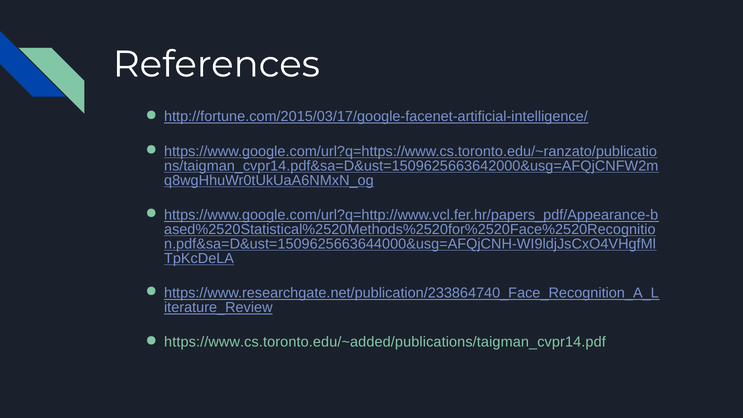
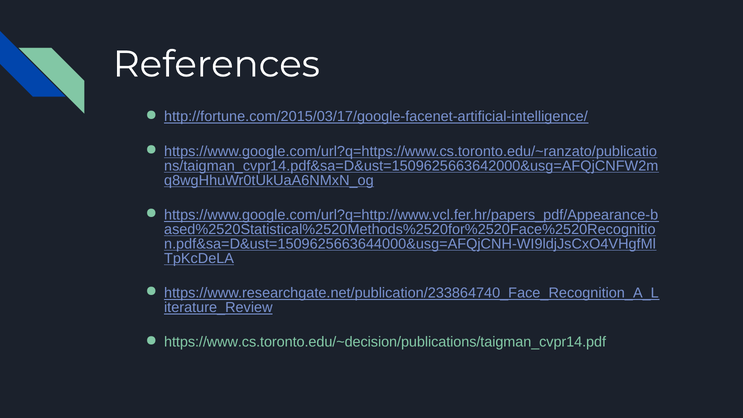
https://www.cs.toronto.edu/~added/publications/taigman_cvpr14.pdf: https://www.cs.toronto.edu/~added/publications/taigman_cvpr14.pdf -> https://www.cs.toronto.edu/~decision/publications/taigman_cvpr14.pdf (385, 342)
